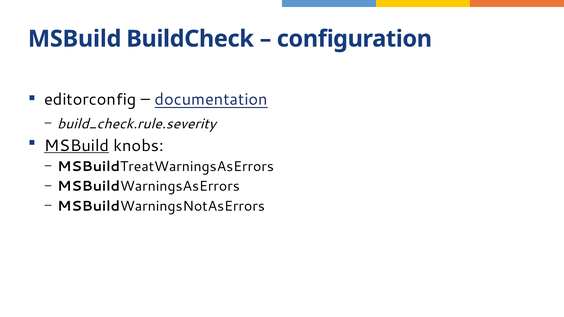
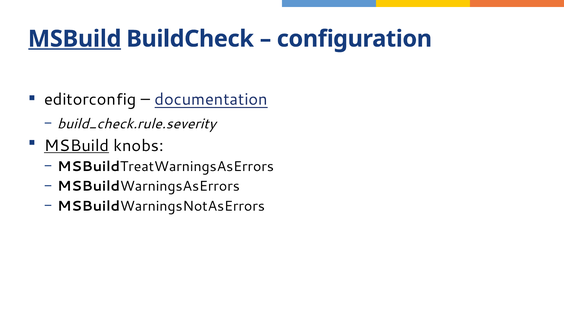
MSBuild underline: none -> present (75, 39)
